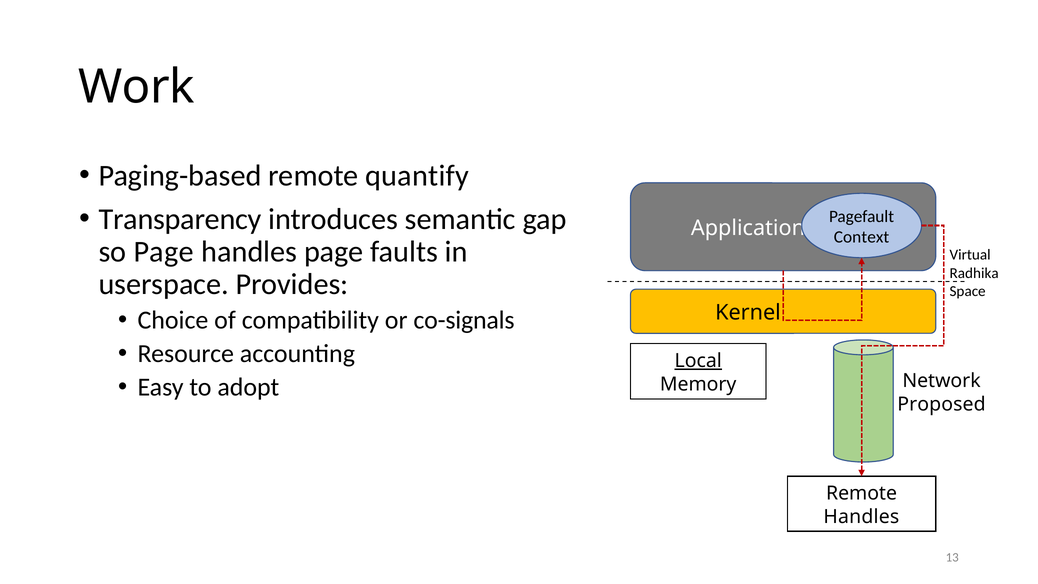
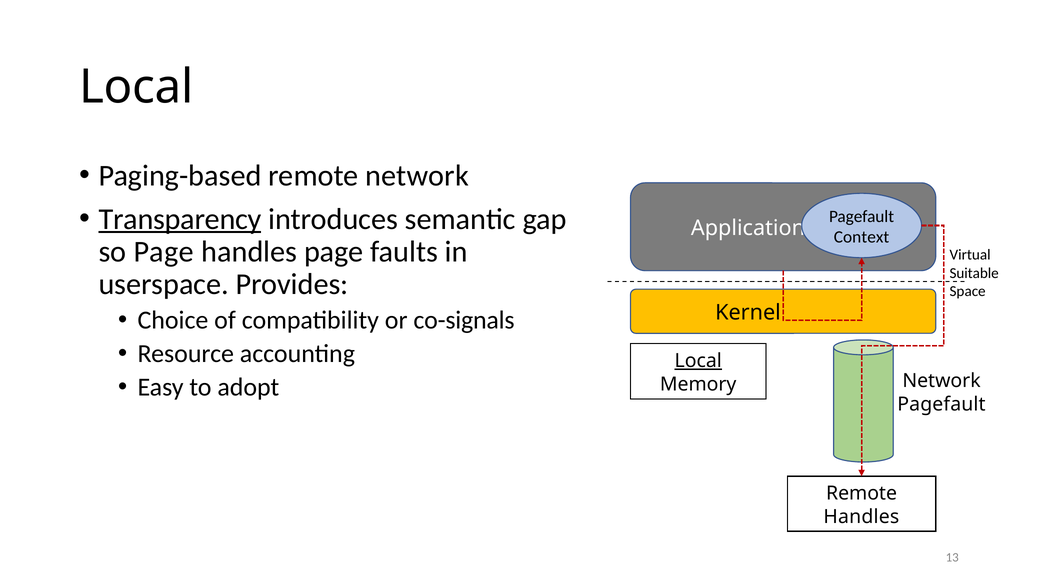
Work: Work -> Local (136, 87)
remote quantify: quantify -> network (417, 175)
Transparency underline: none -> present (180, 219)
Radhika: Radhika -> Suitable (974, 273)
Proposed: Proposed -> Pagefault (941, 404)
